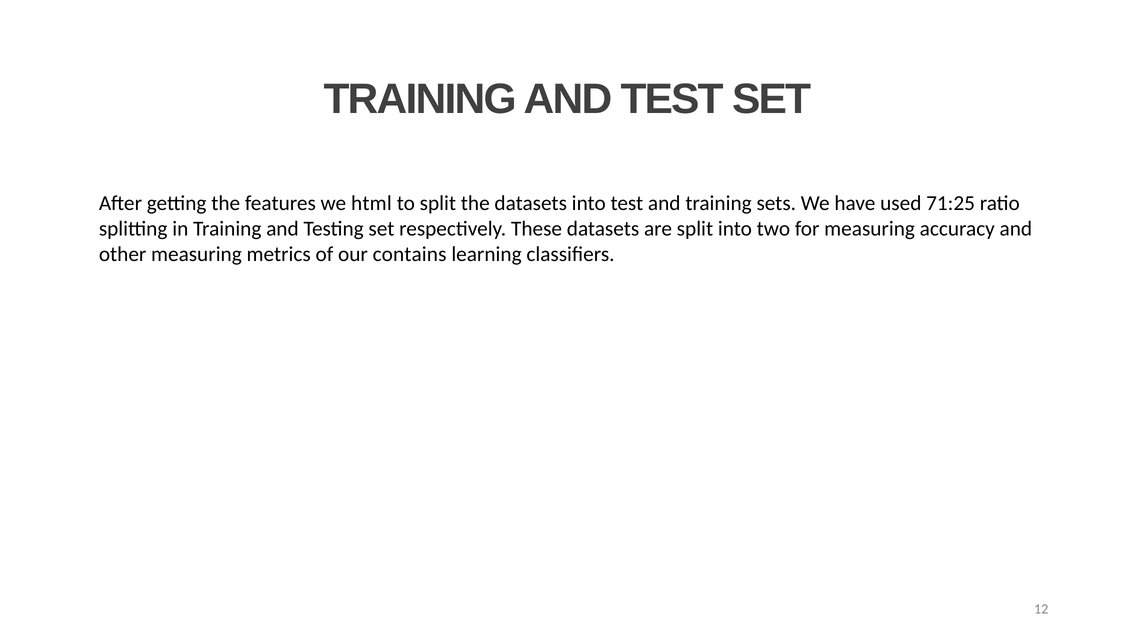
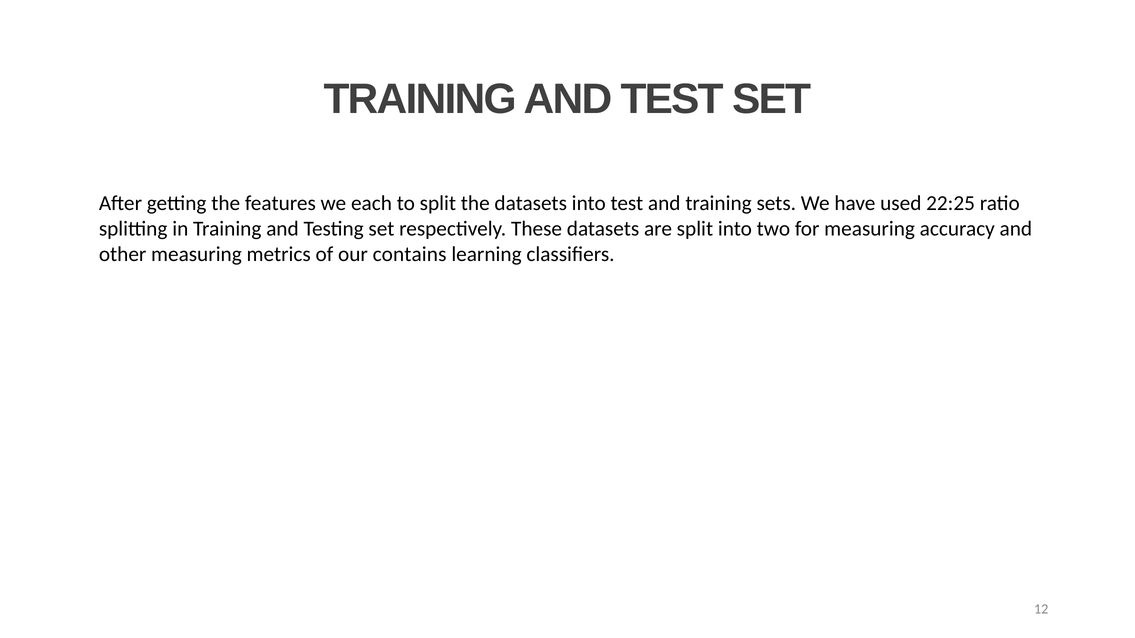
html: html -> each (371, 203)
71:25: 71:25 -> 22:25 (951, 203)
